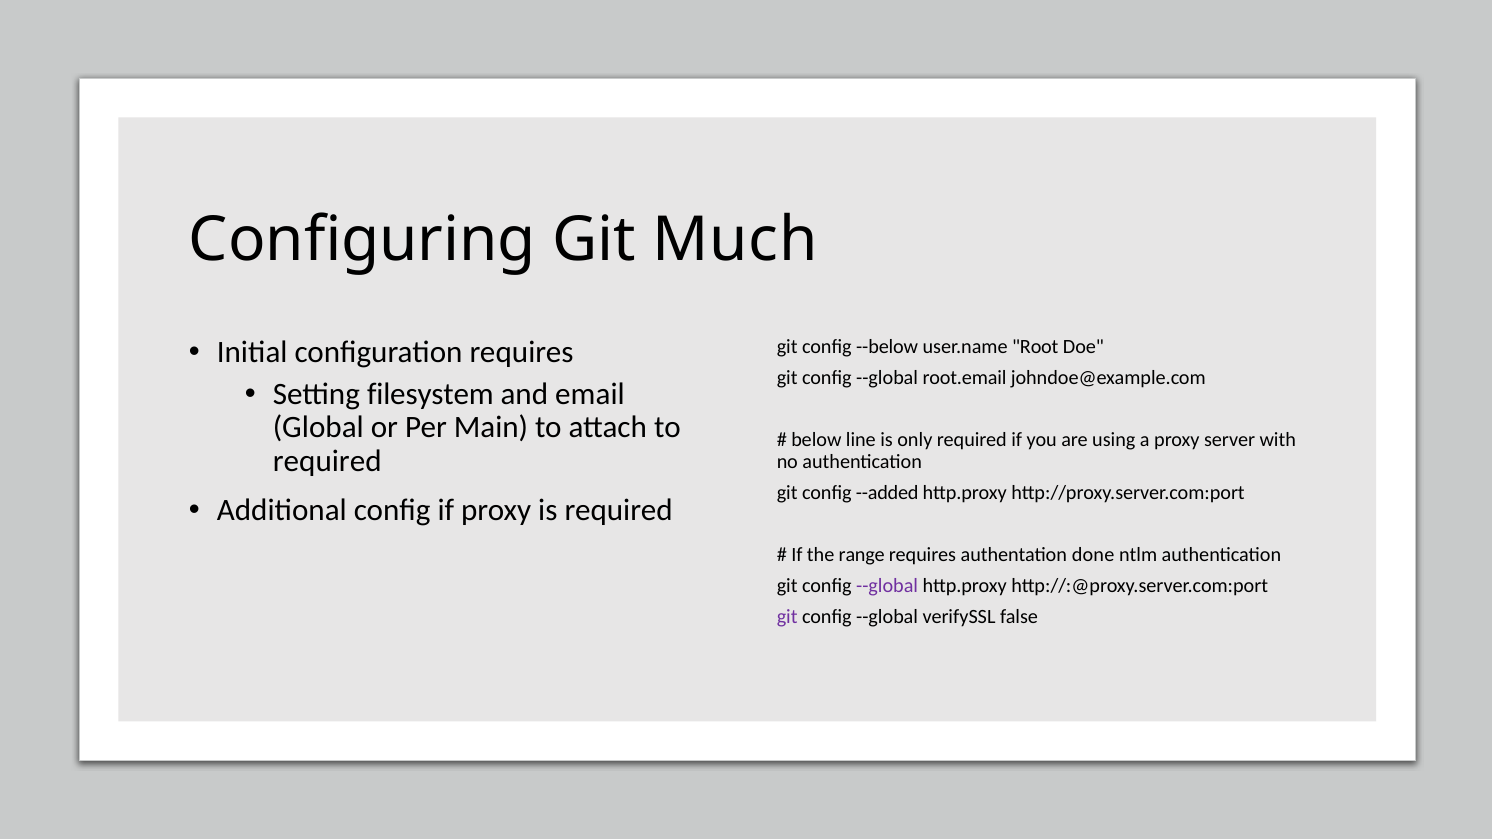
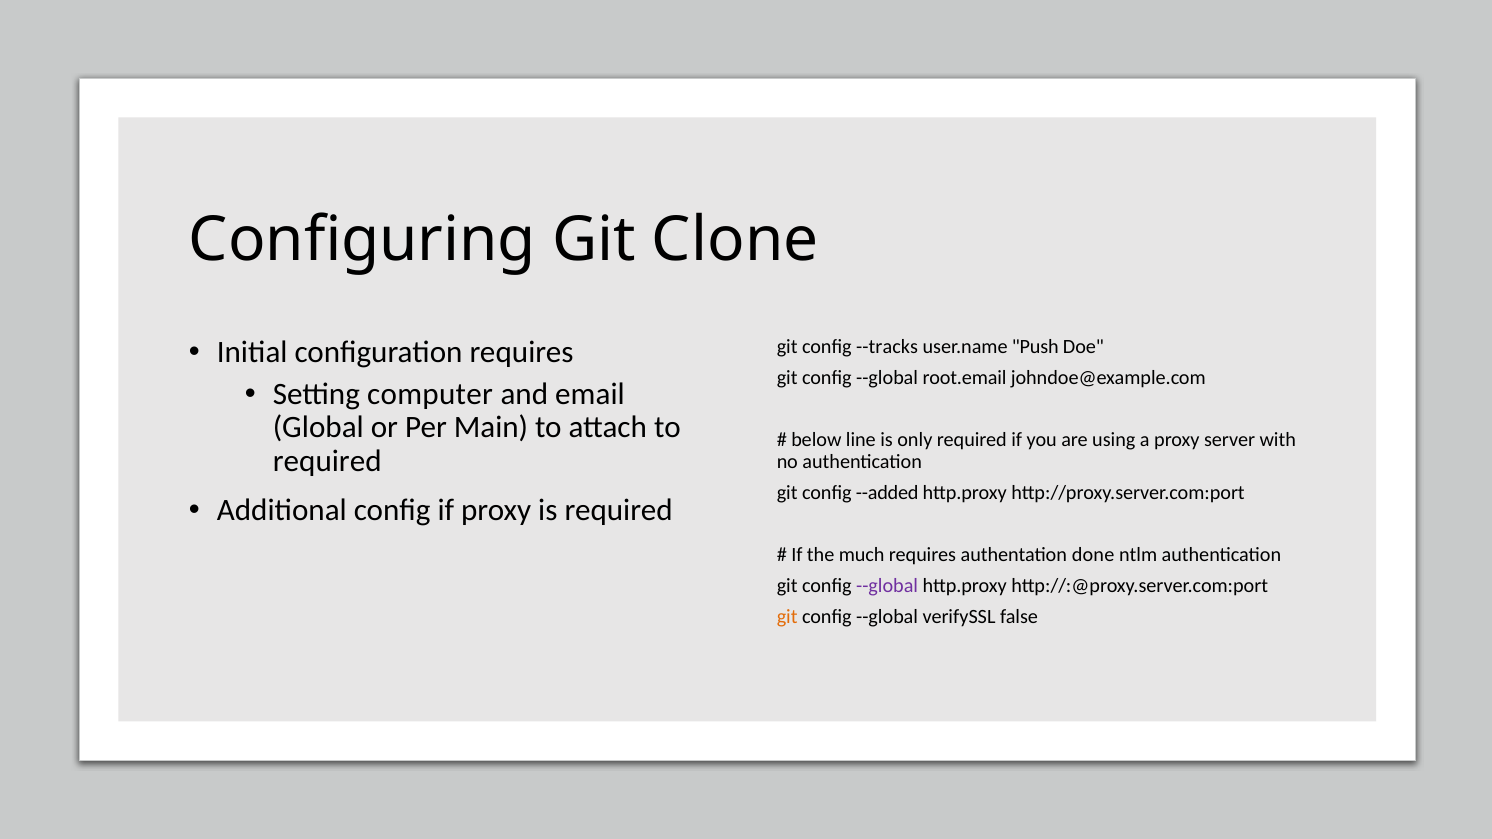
Much: Much -> Clone (735, 240)
--below: --below -> --tracks (887, 347)
Root: Root -> Push (1035, 347)
filesystem: filesystem -> computer (430, 394)
range: range -> much (862, 555)
git colour: purple -> orange (787, 617)
